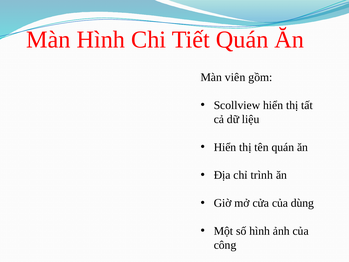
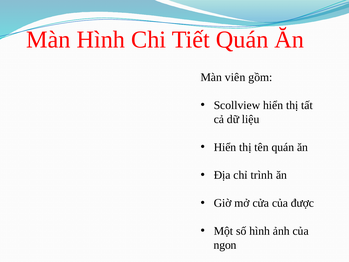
dùng: dùng -> được (302, 203)
công: công -> ngon (225, 245)
